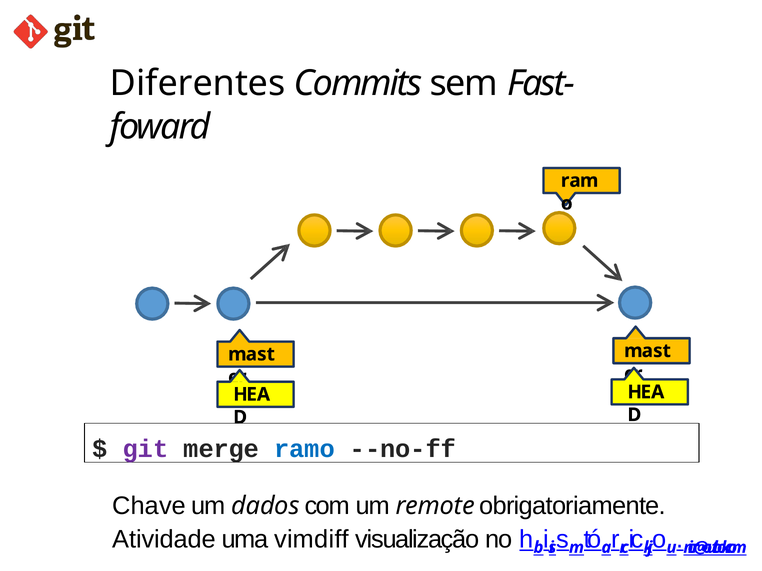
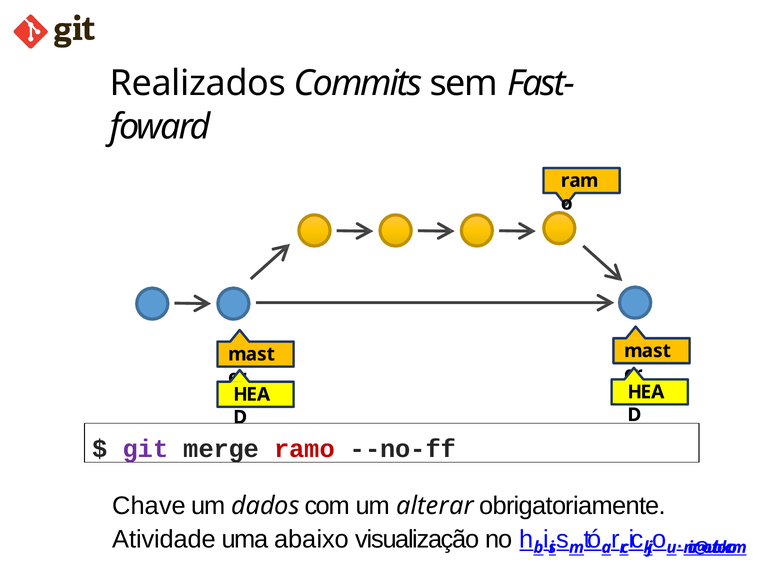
Diferentes: Diferentes -> Realizados (198, 84)
ramo colour: blue -> red (304, 449)
remote: remote -> alterar (435, 506)
vimdiff: vimdiff -> abaixo (312, 540)
